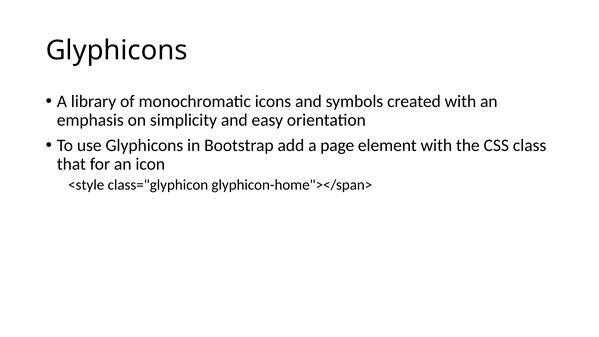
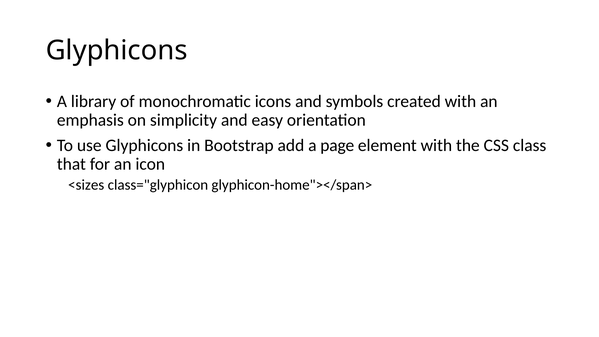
<style: <style -> <sizes (86, 185)
